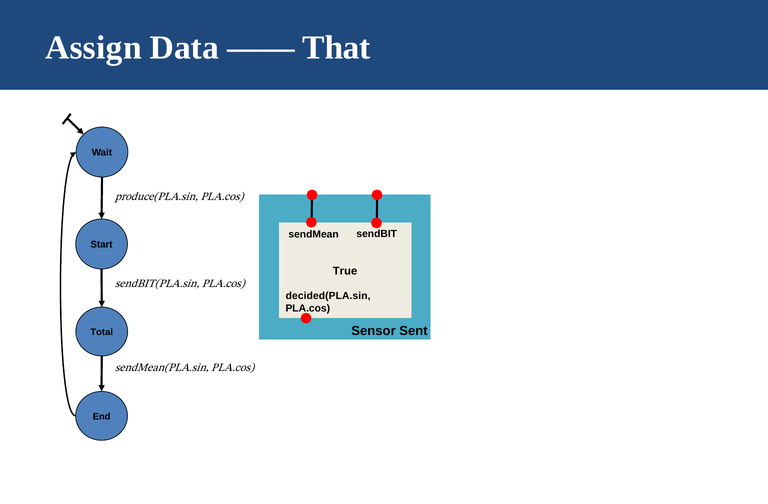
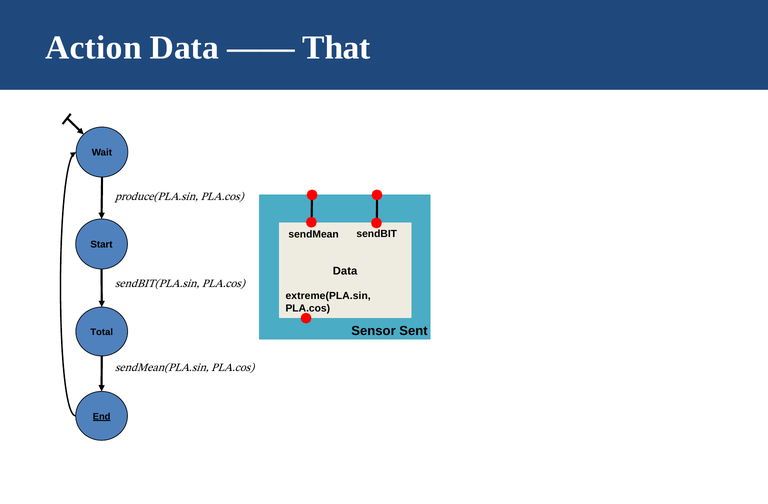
Assign: Assign -> Action (93, 48)
True: True -> Data (345, 271)
decided(PLA.sin: decided(PLA.sin -> extreme(PLA.sin (328, 296)
End underline: none -> present (102, 417)
